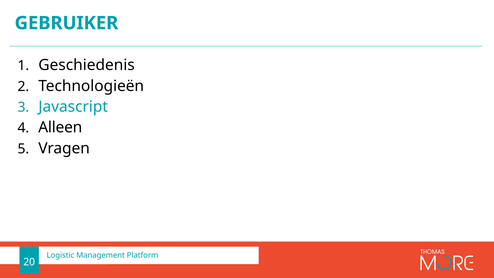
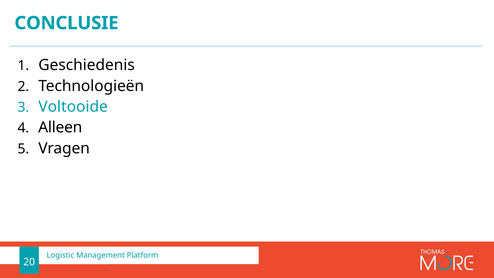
GEBRUIKER: GEBRUIKER -> CONCLUSIE (66, 23)
Javascript: Javascript -> Voltooide (73, 107)
